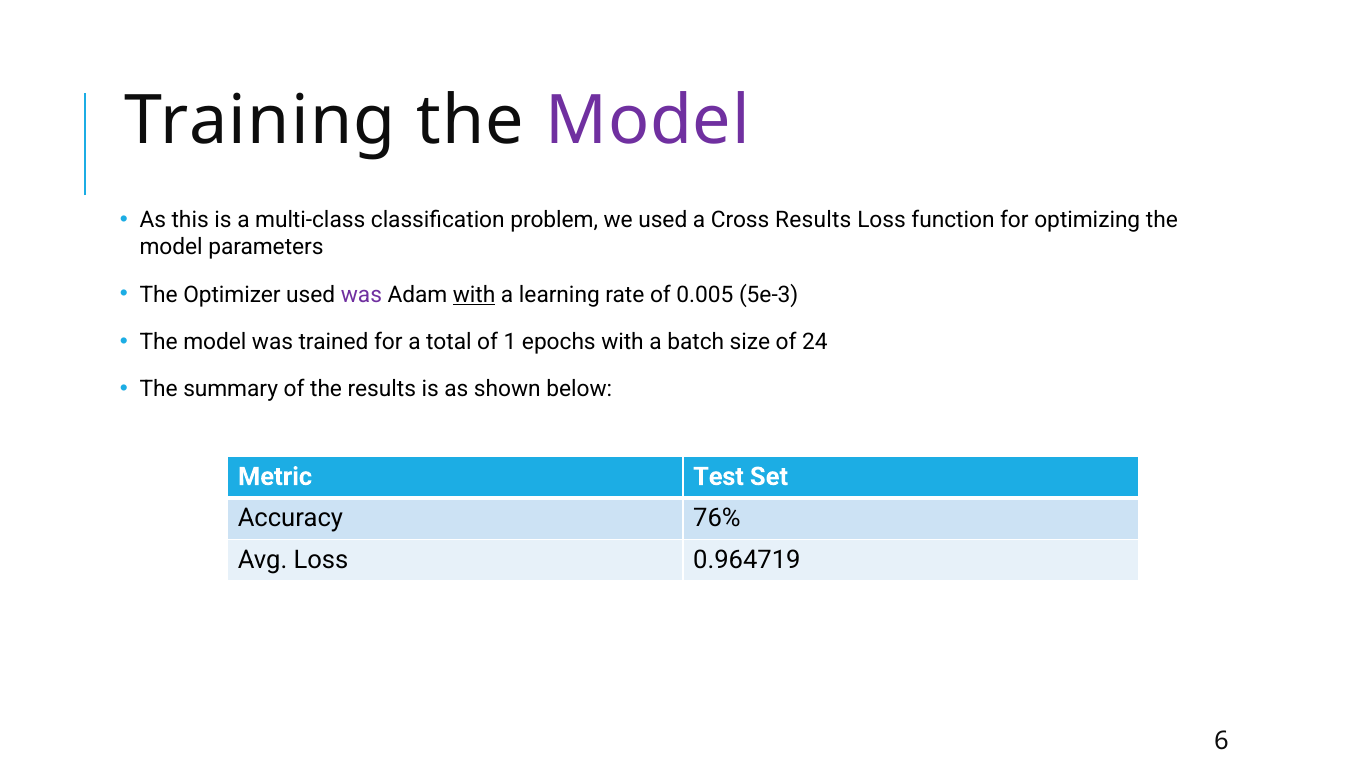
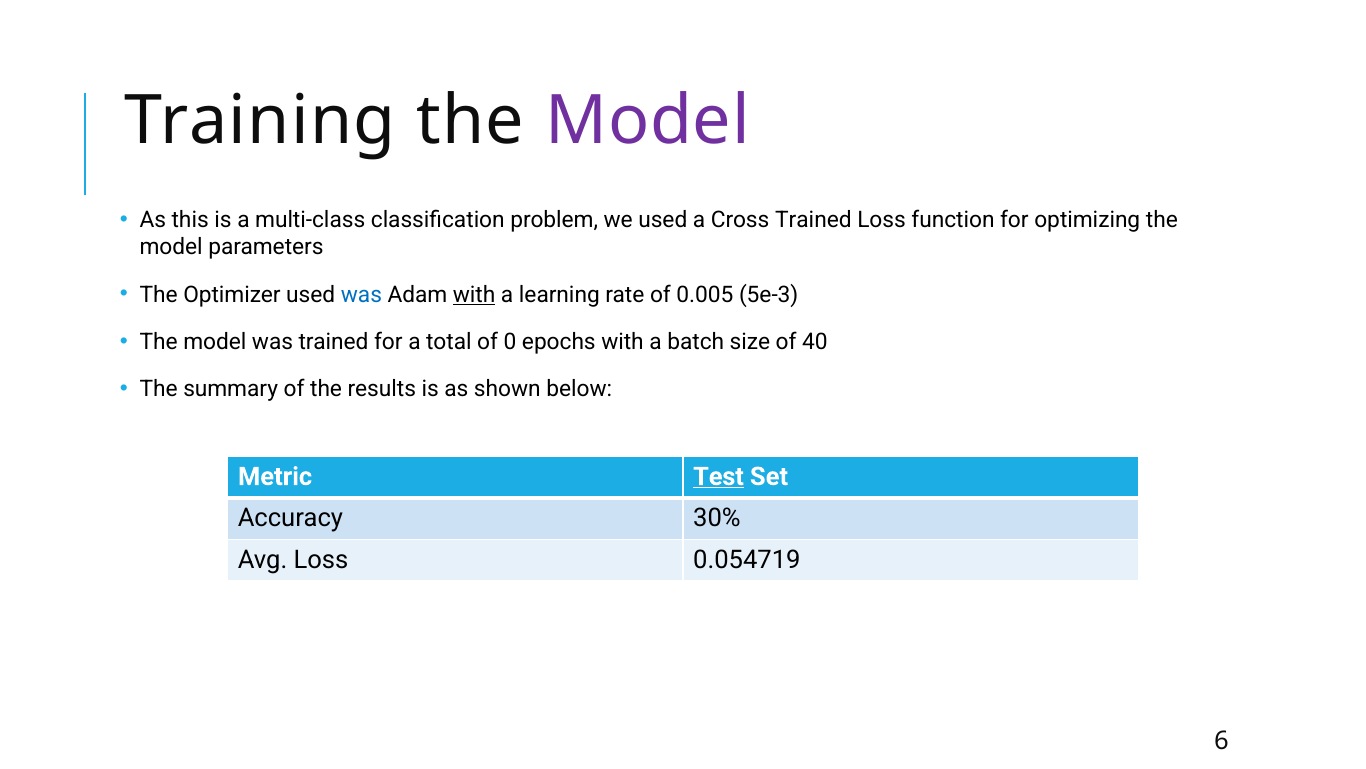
Cross Results: Results -> Trained (813, 220)
was colour: purple -> blue (361, 294)
1: 1 -> 0 (510, 342)
24: 24 -> 40 (815, 342)
Test underline: none -> present (718, 476)
76%: 76% -> 30% (717, 518)
0.964719: 0.964719 -> 0.054719 (747, 559)
